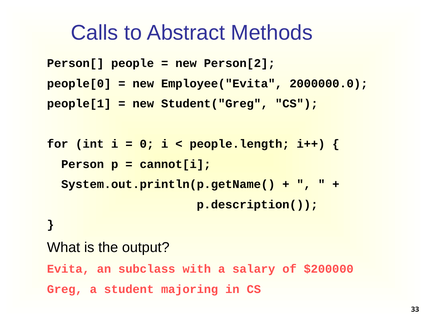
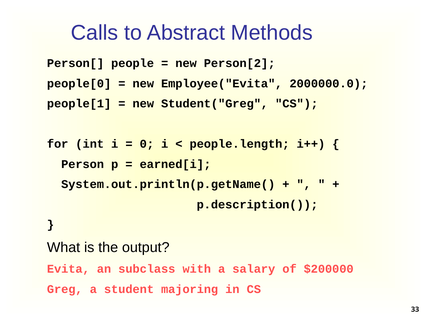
cannot[i: cannot[i -> earned[i (175, 164)
